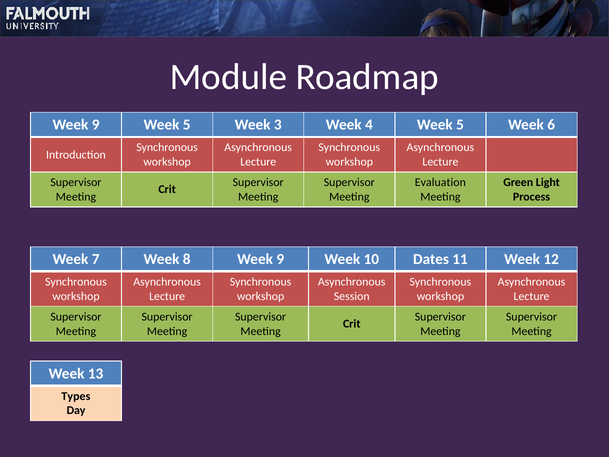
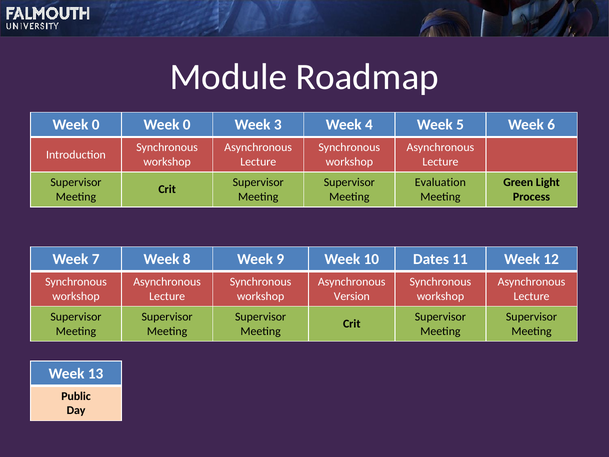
9: 9 -> 0 (96, 125)
5: 5 -> 0 (187, 125)
Session: Session -> Version (352, 296)
Types: Types -> Public (76, 396)
